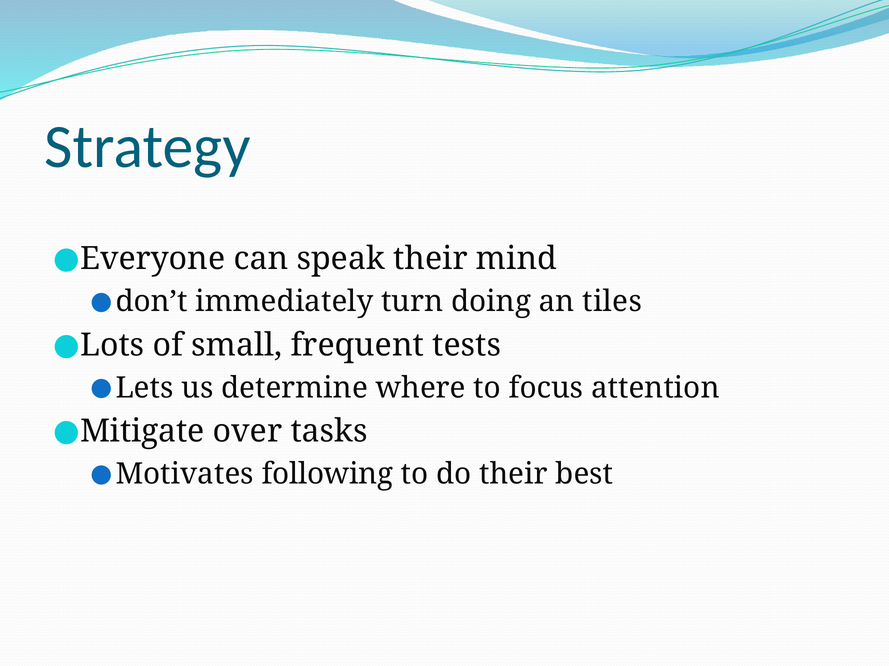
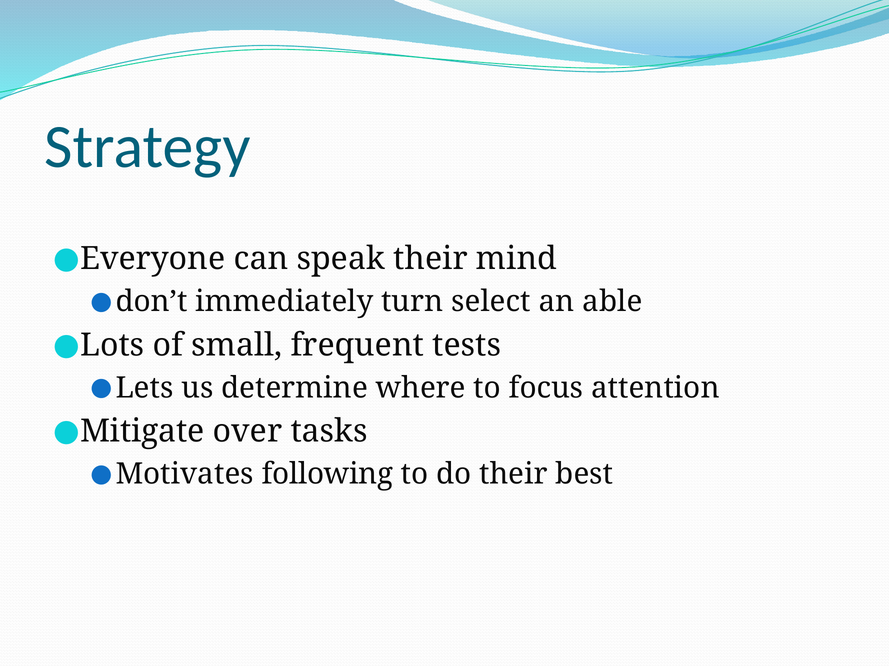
doing: doing -> select (491, 302)
tiles: tiles -> able (612, 302)
